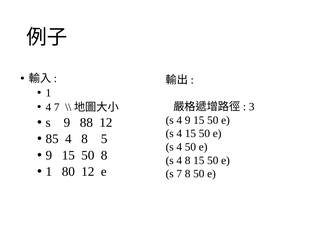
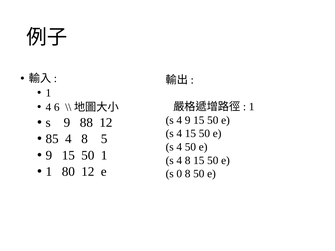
4 7: 7 -> 6 (57, 107)
3: 3 -> 1 (252, 107)
50 8: 8 -> 1 (104, 155)
s 7: 7 -> 0 (179, 174)
